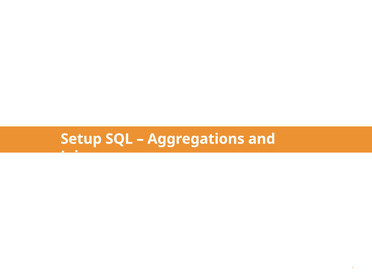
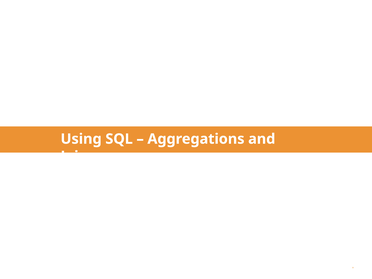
Setup: Setup -> Using (81, 139)
